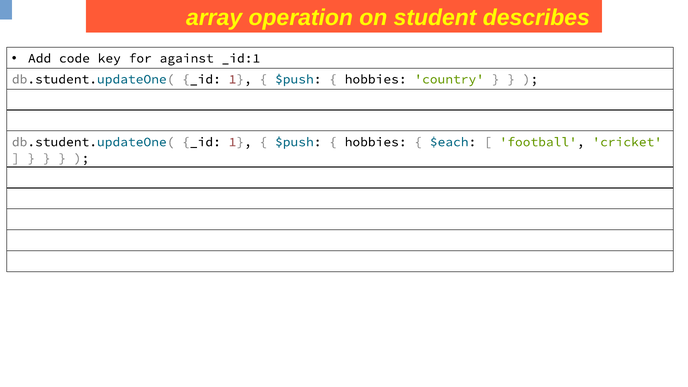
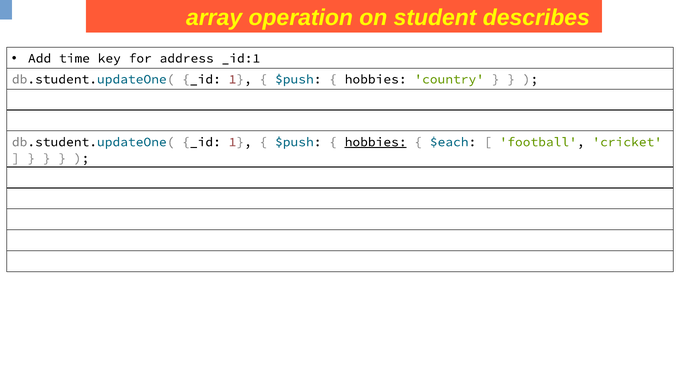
code: code -> time (74, 58)
against: against -> address (187, 58)
hobbies underline: none -> present (376, 142)
